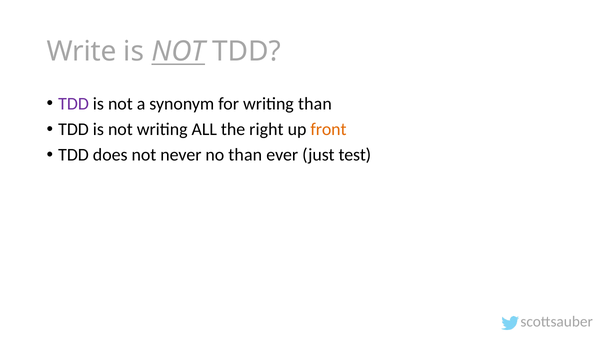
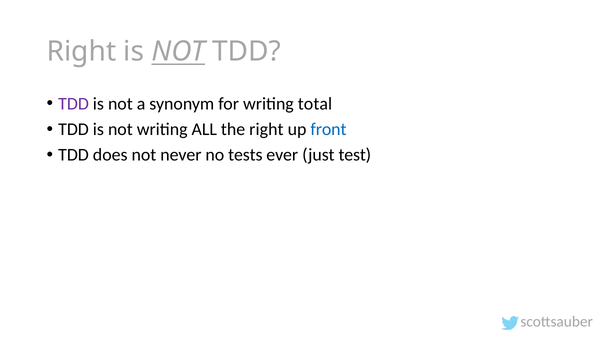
Write: Write -> Right (81, 51)
writing than: than -> total (315, 104)
front colour: orange -> blue (328, 129)
no than: than -> tests (245, 155)
